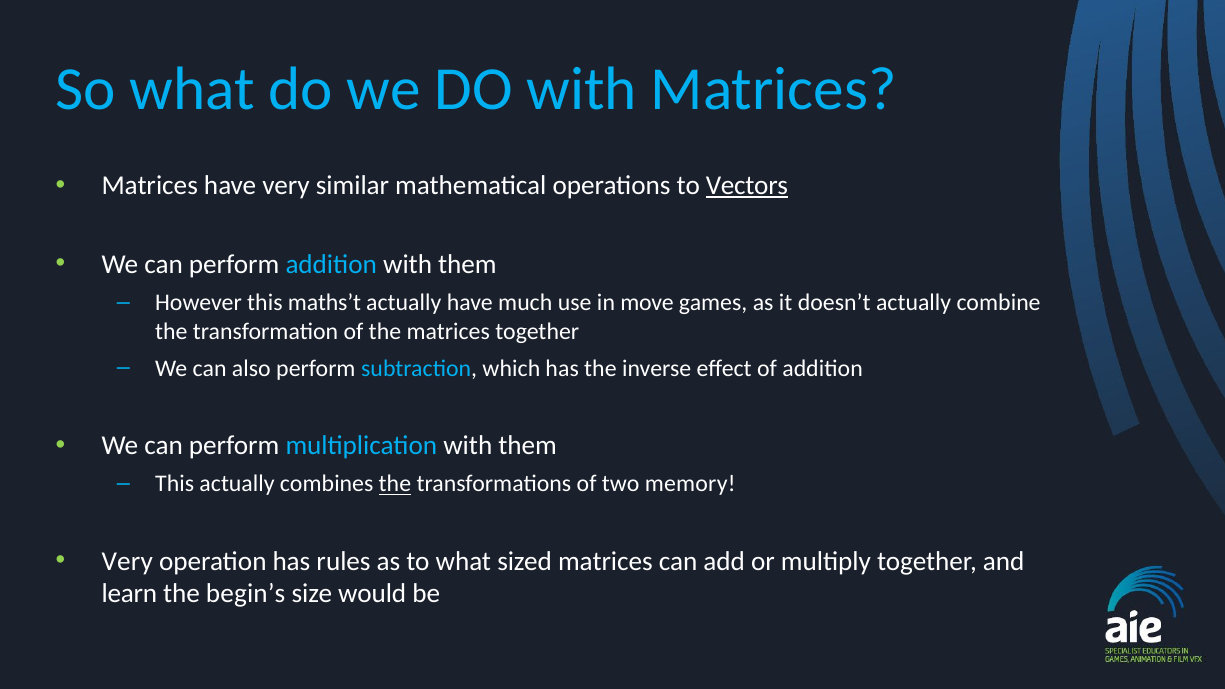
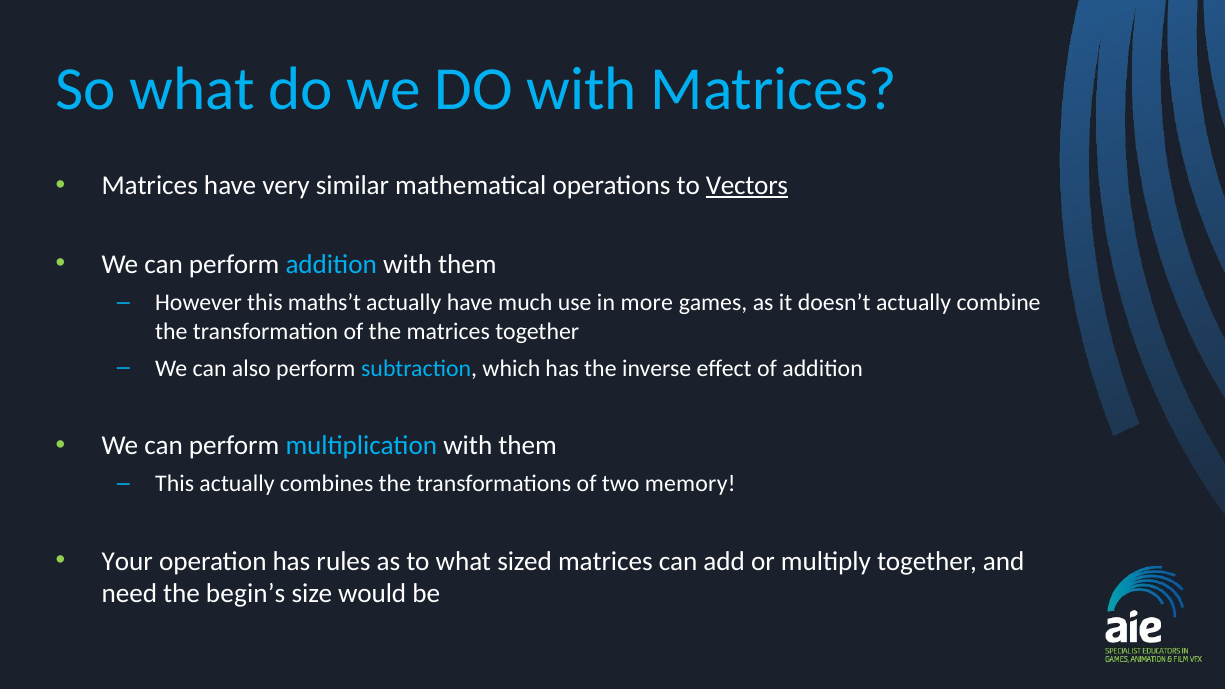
move: move -> more (647, 303)
the underline: present -> none (395, 484)
Very: Very -> Your (127, 561)
learn: learn -> need (129, 594)
